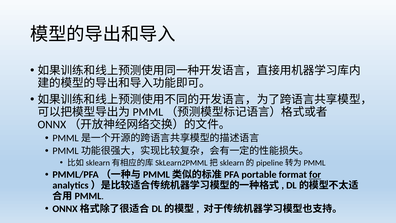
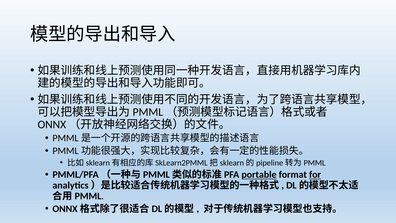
portable underline: none -> present (259, 174)
